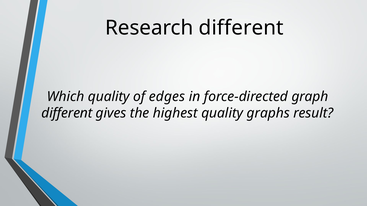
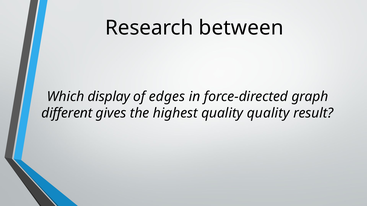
Research different: different -> between (241, 28)
Which quality: quality -> display (109, 97)
quality graphs: graphs -> quality (268, 113)
